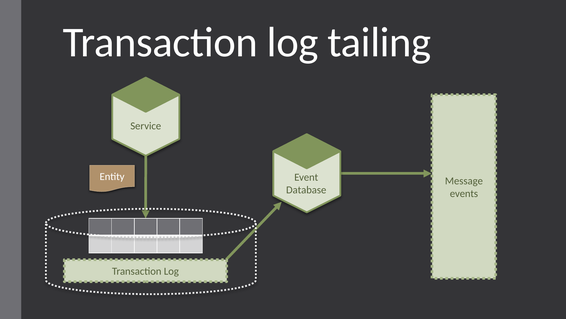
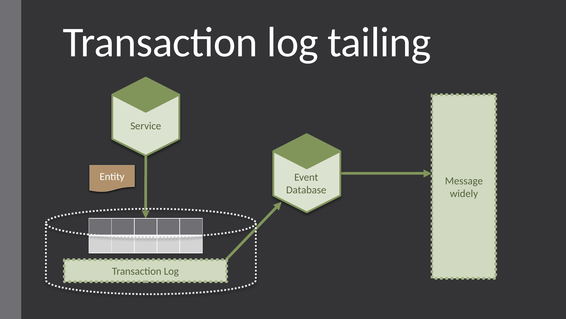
events: events -> widely (464, 193)
